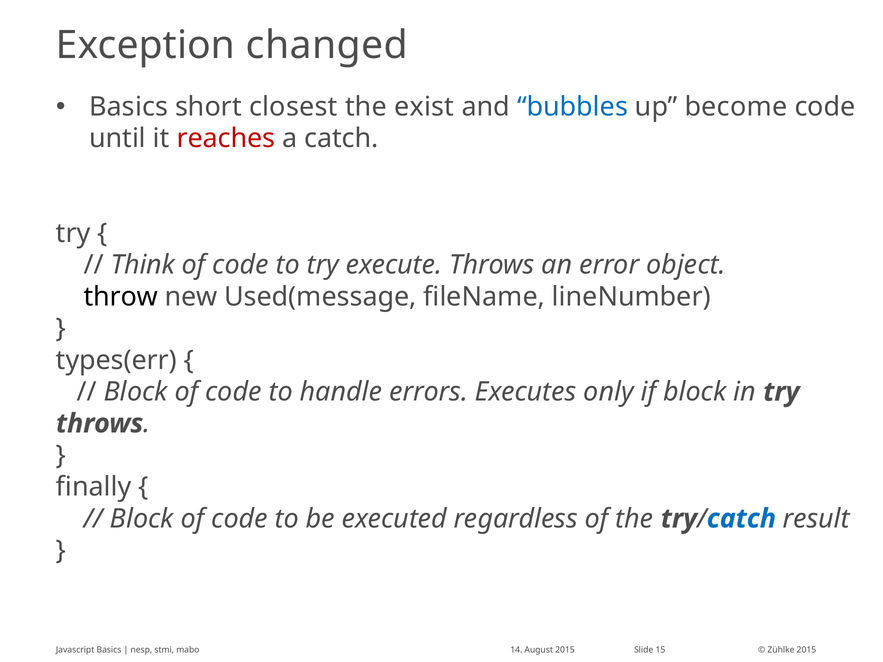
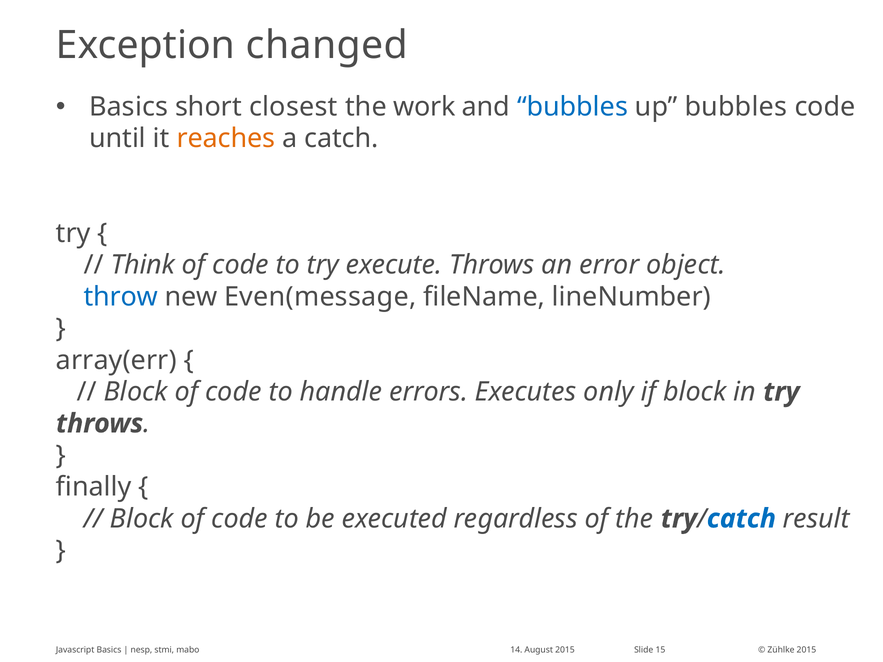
exist: exist -> work (424, 107)
up become: become -> bubbles (736, 107)
reaches colour: red -> orange (226, 138)
throw colour: black -> blue (121, 297)
Used(message: Used(message -> Even(message (320, 297)
types(err: types(err -> array(err (116, 360)
